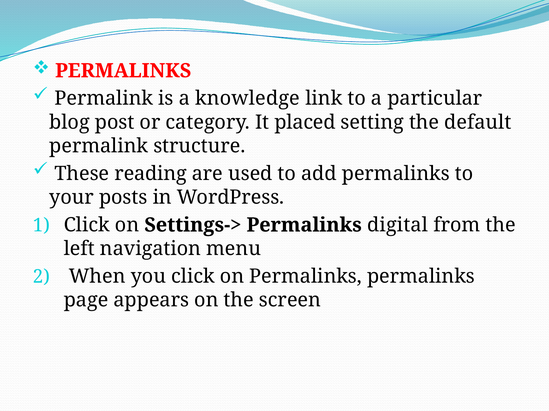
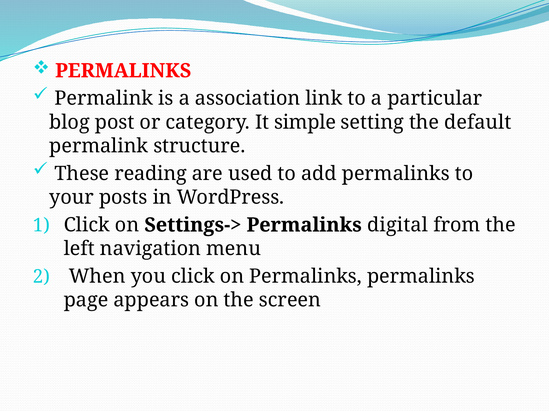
knowledge: knowledge -> association (248, 99)
placed: placed -> simple (305, 122)
